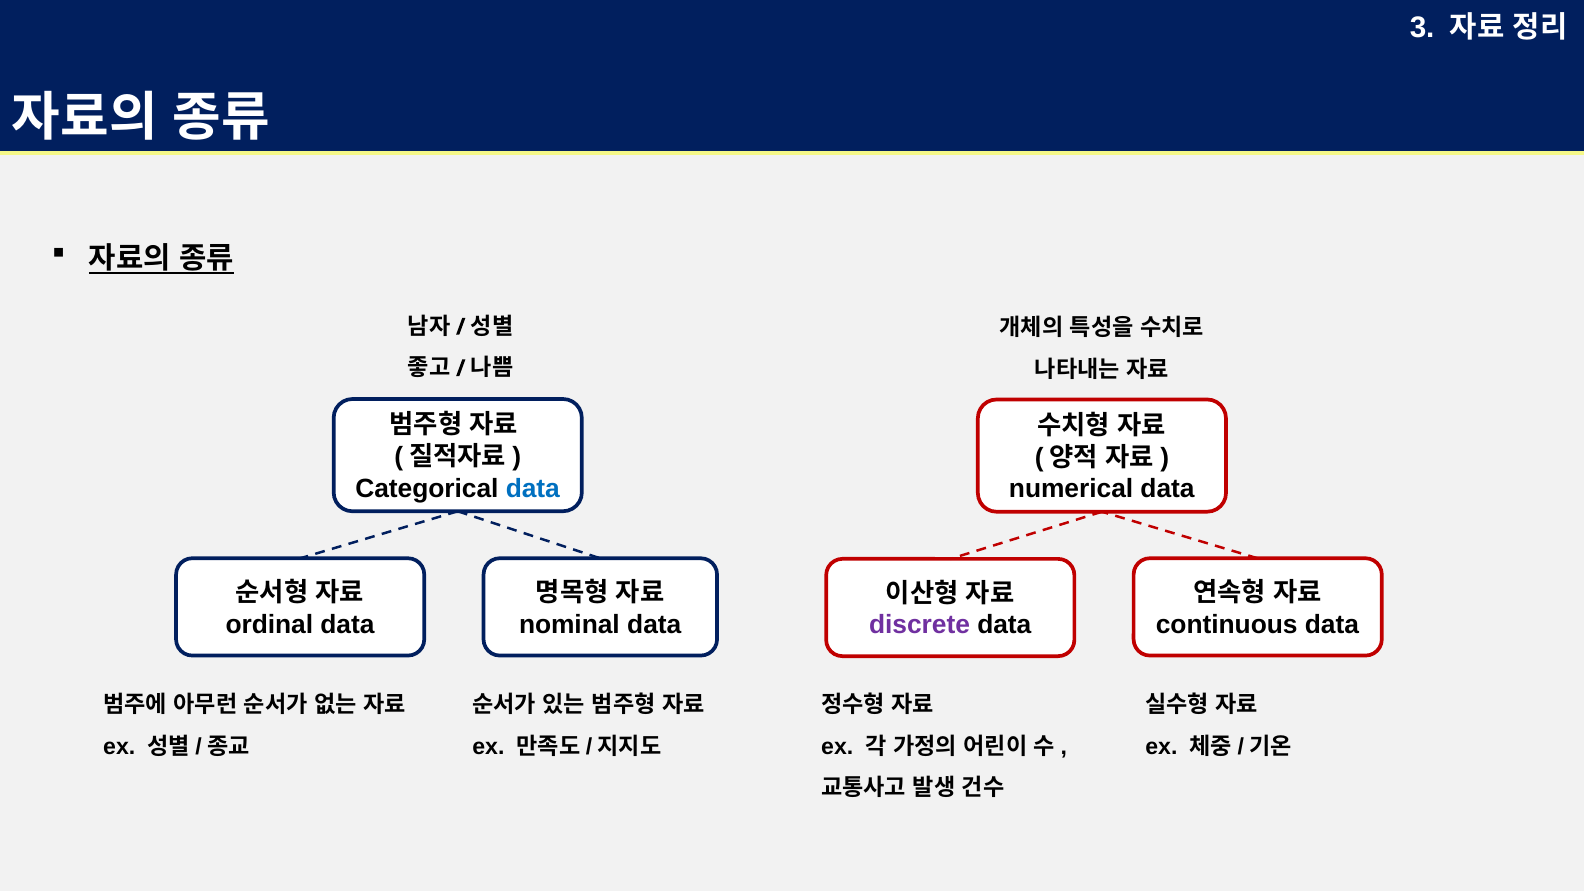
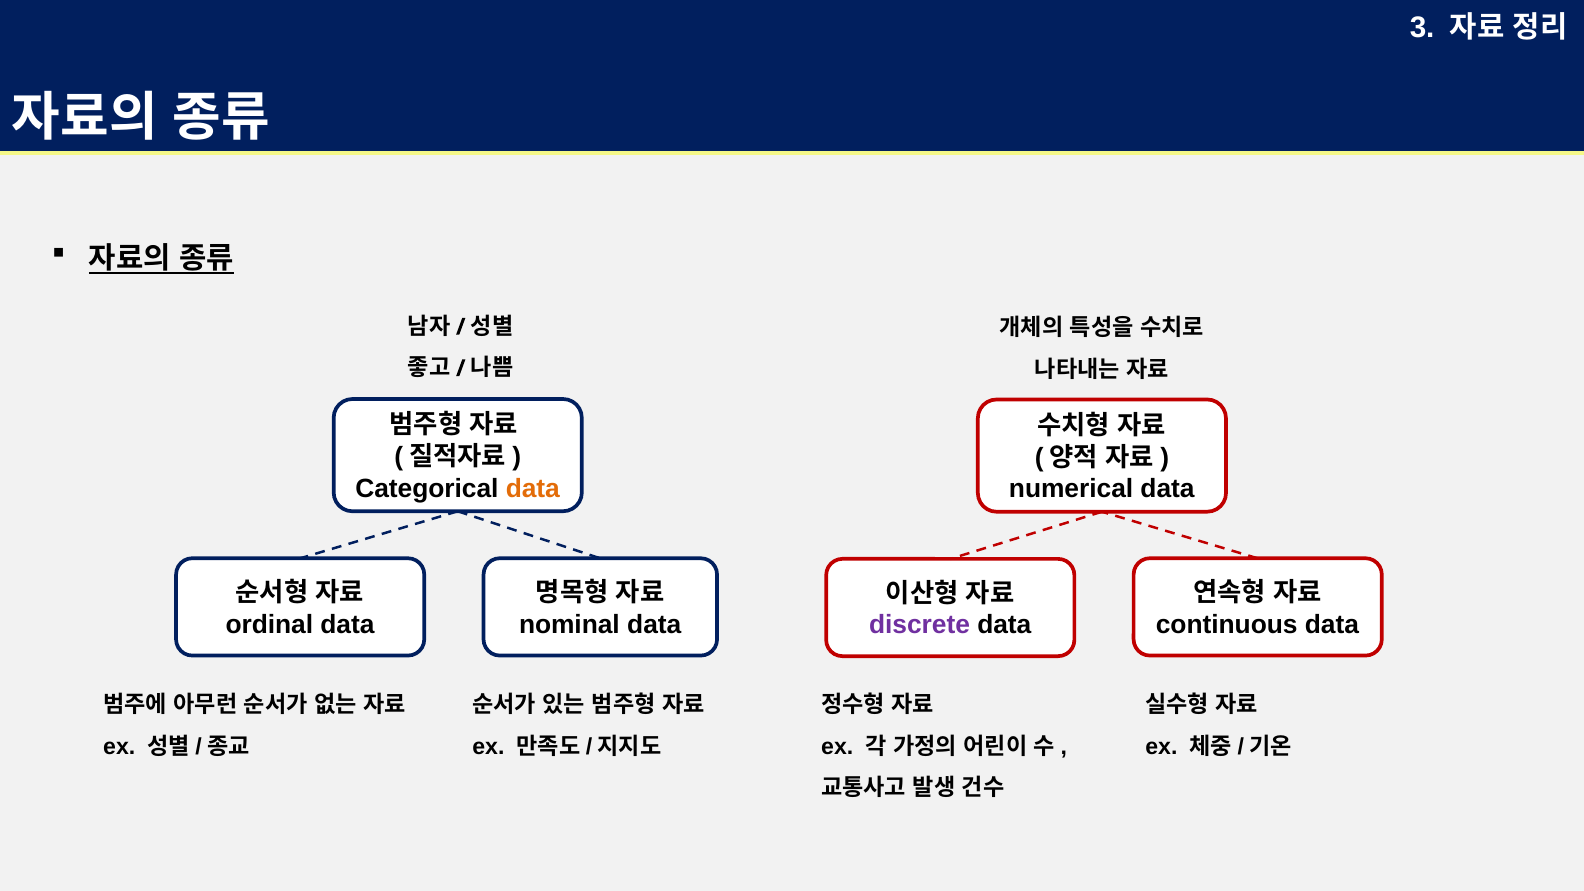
data colour: blue -> orange (533, 489)
